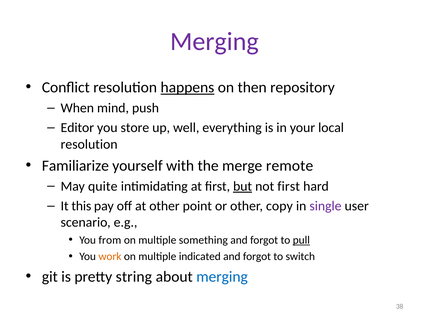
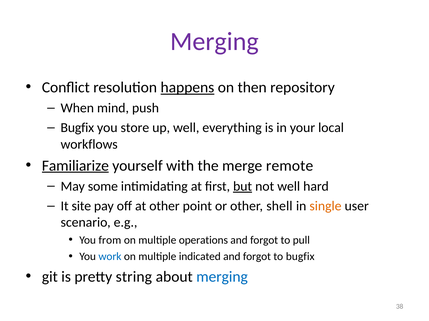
Editor: Editor -> Bugfix (77, 128)
resolution: resolution -> workflows (89, 145)
Familiarize underline: none -> present (75, 166)
quite: quite -> some (103, 187)
not first: first -> well (289, 187)
this: this -> site (81, 206)
copy: copy -> shell (279, 206)
single colour: purple -> orange (325, 206)
something: something -> operations (203, 241)
pull underline: present -> none (301, 241)
work colour: orange -> blue (110, 257)
to switch: switch -> bugfix (300, 257)
